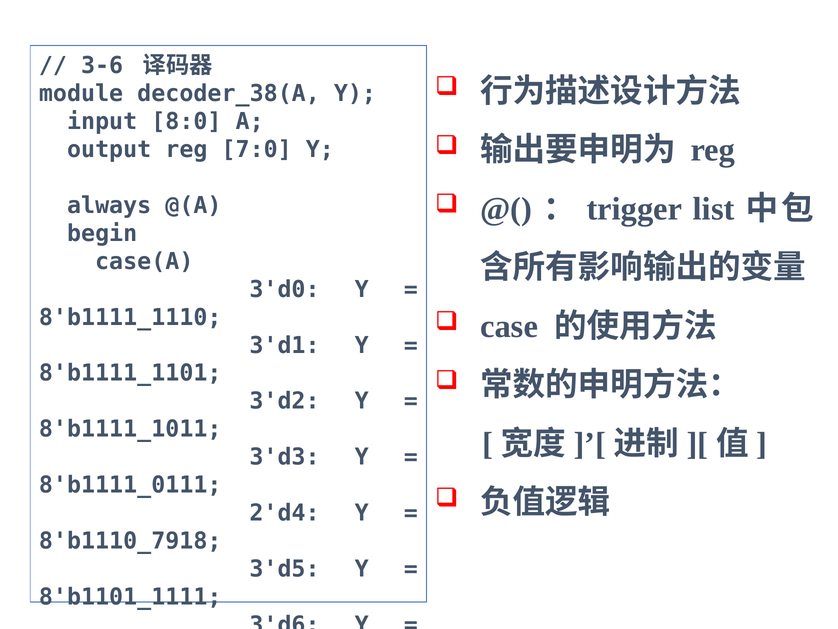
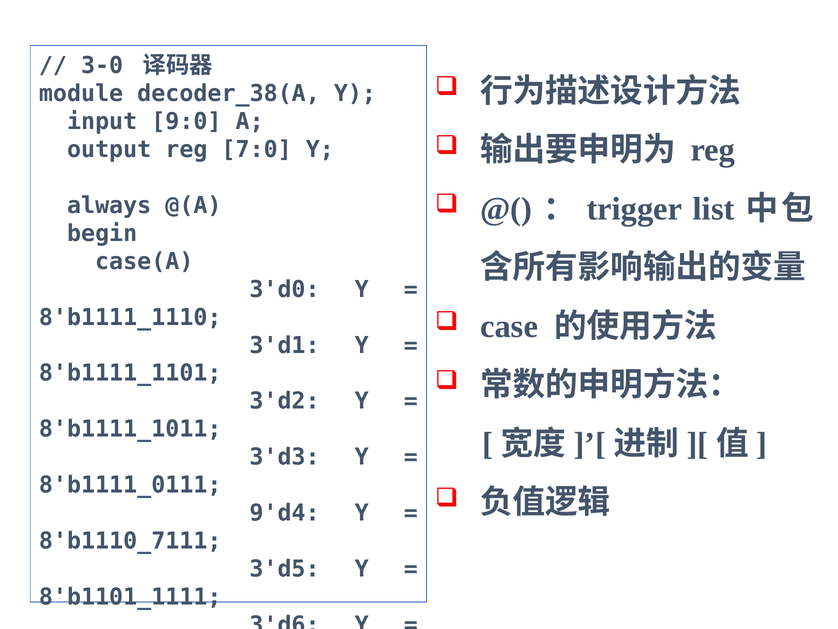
3-6: 3-6 -> 3-0 (102, 66)
8:0: 8:0 -> 9:0 (186, 122)
2'd4: 2'd4 -> 9'd4 (285, 513)
8'b1110_7918: 8'b1110_7918 -> 8'b1110_7111 (130, 541)
